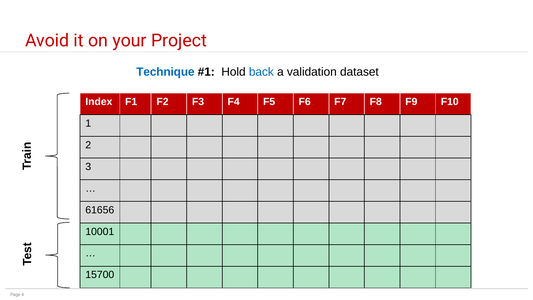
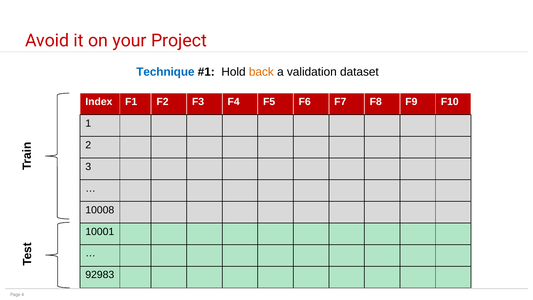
back colour: blue -> orange (261, 72)
61656: 61656 -> 10008 (100, 210)
15700: 15700 -> 92983 (100, 275)
